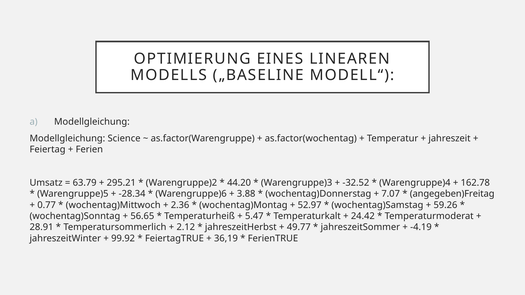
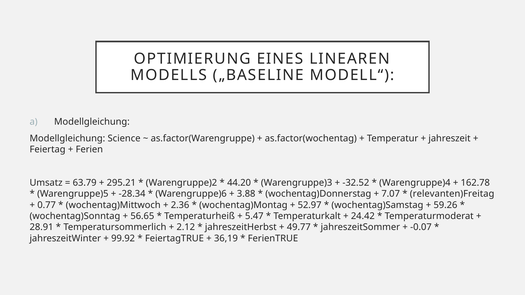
angegeben)Freitag: angegeben)Freitag -> relevanten)Freitag (452, 194)
-4.19: -4.19 -> -0.07 (421, 228)
